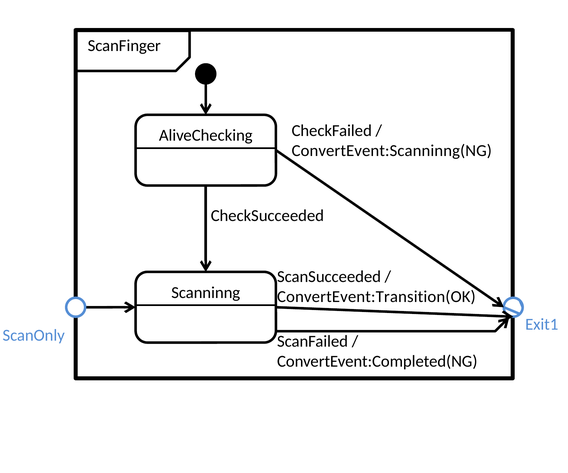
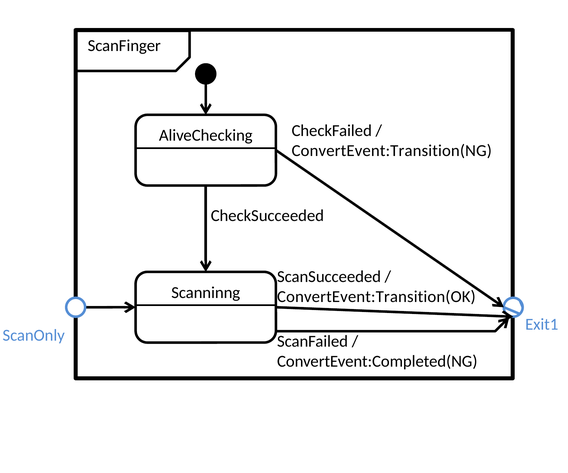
ConvertEvent:Scanninng(NG: ConvertEvent:Scanninng(NG -> ConvertEvent:Transition(NG (392, 151)
